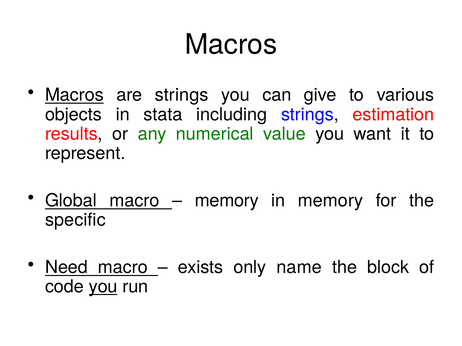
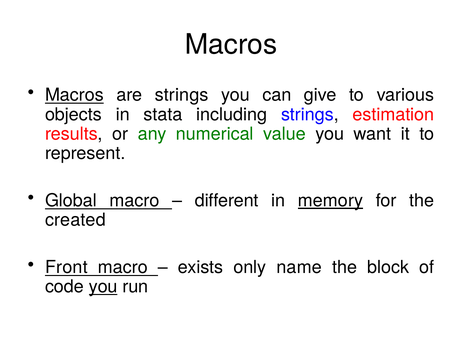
memory: memory -> different (227, 201)
memory underline: none -> present (330, 201)
specific: specific -> created (75, 220)
Need: Need -> Front (66, 268)
